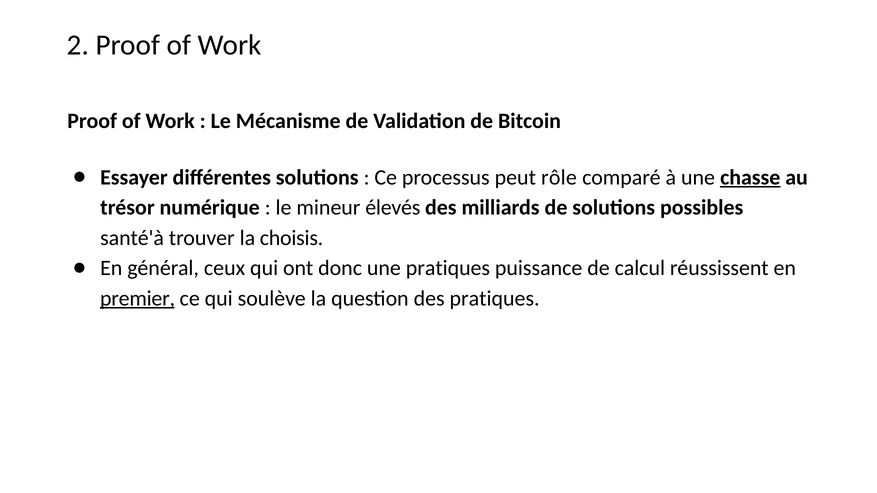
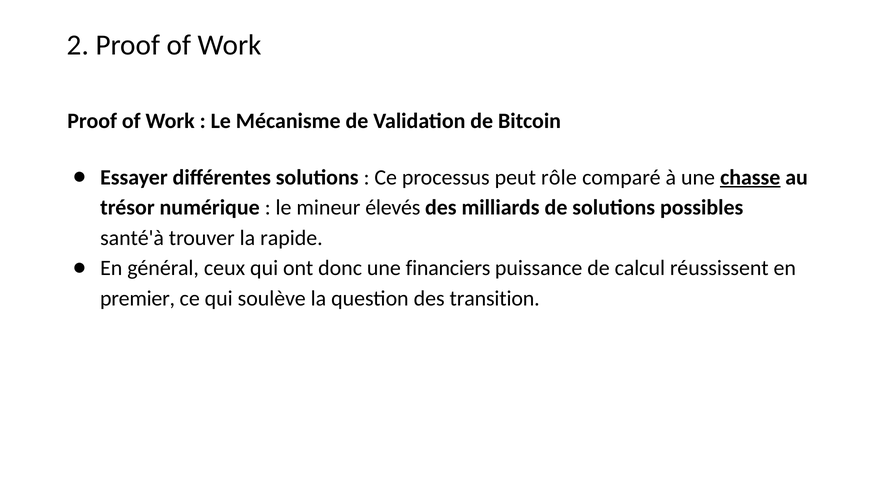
choisis: choisis -> rapide (291, 238)
une pratiques: pratiques -> financiers (448, 268)
premier underline: present -> none (138, 298)
des pratiques: pratiques -> transition (495, 298)
